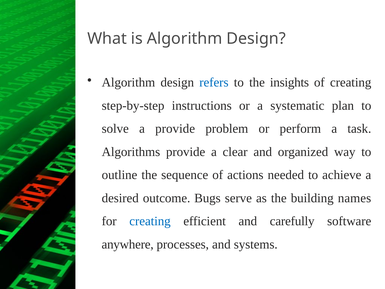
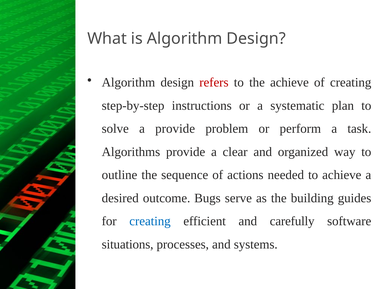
refers colour: blue -> red (214, 82)
the insights: insights -> achieve (289, 82)
names: names -> guides (355, 198)
anywhere: anywhere -> situations (128, 244)
